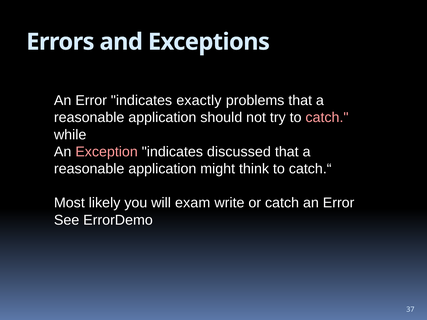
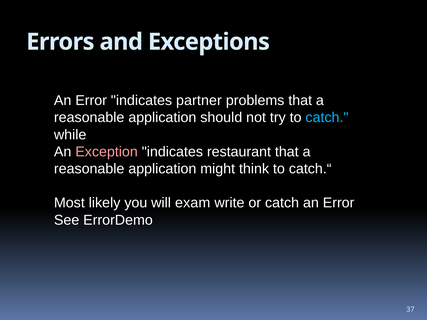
exactly: exactly -> partner (199, 101)
catch colour: pink -> light blue (327, 118)
discussed: discussed -> restaurant (239, 152)
